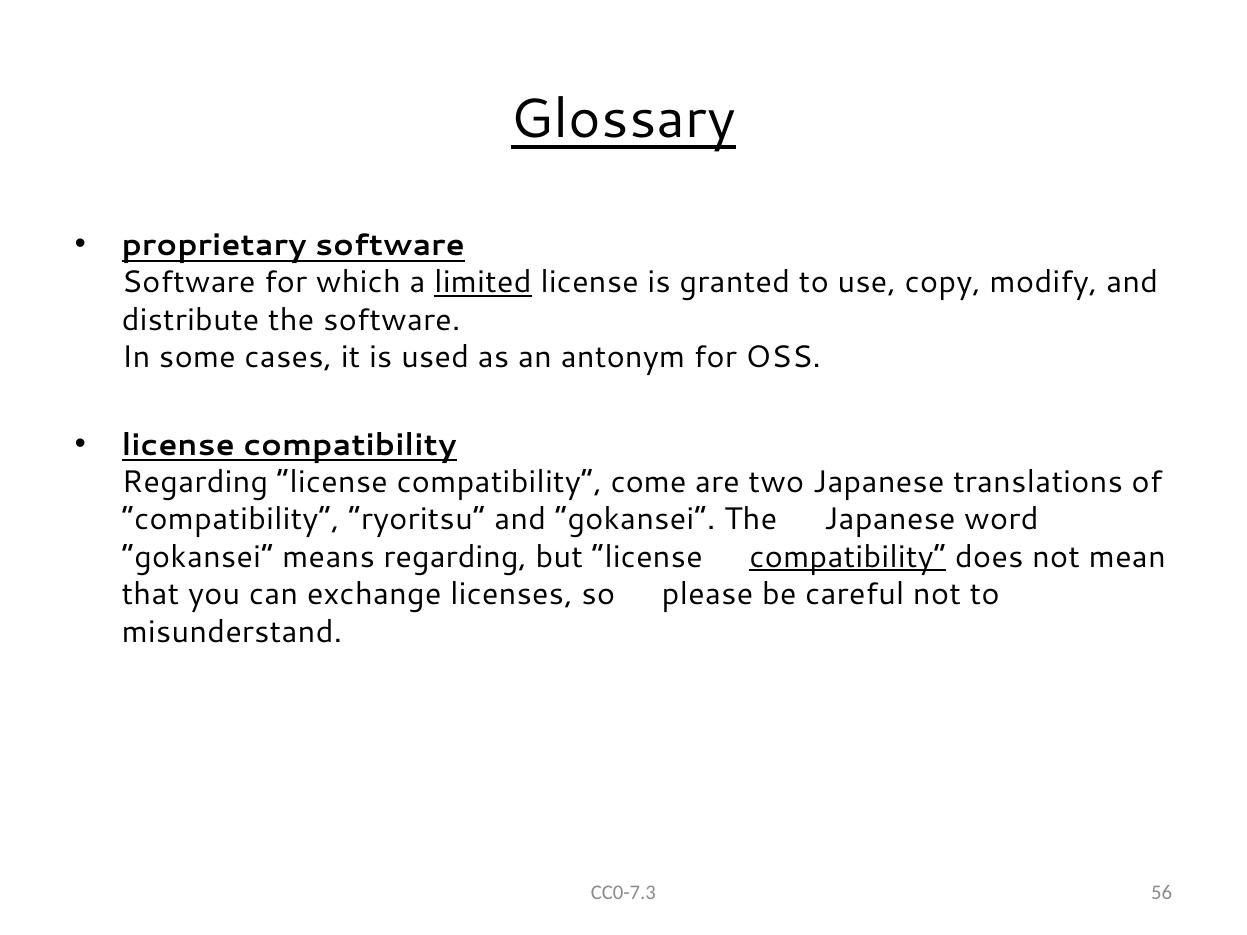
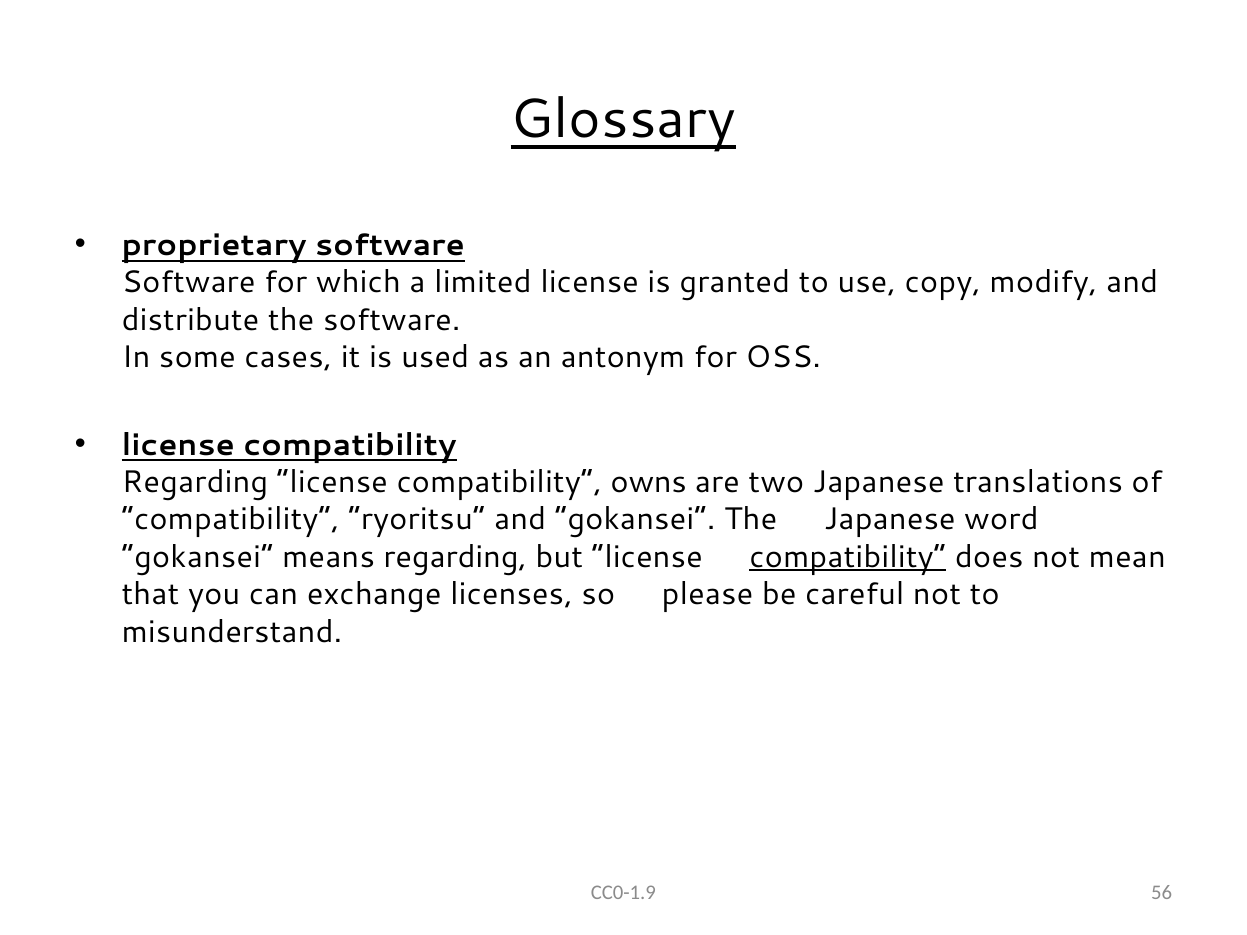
limited underline: present -> none (483, 283)
come: come -> owns (649, 482)
CC0-7.3: CC0-7.3 -> CC0-1.9 (623, 893)
